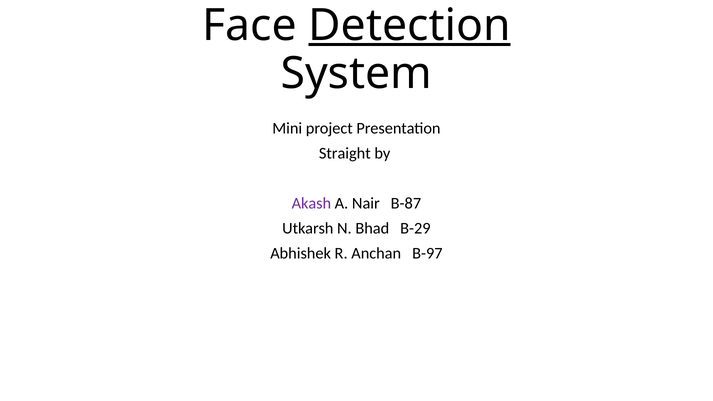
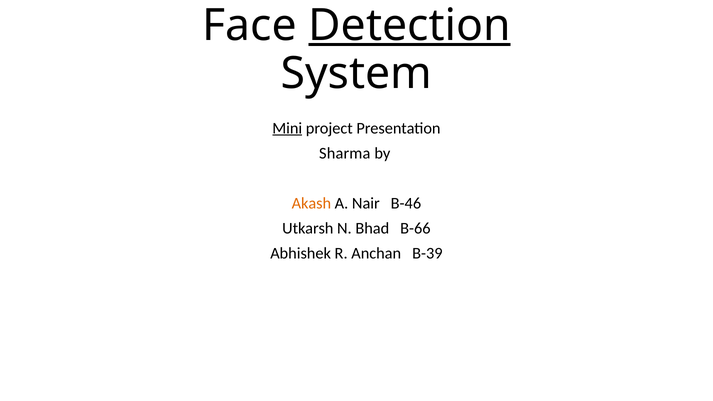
Mini underline: none -> present (287, 128)
Straight: Straight -> Sharma (345, 153)
Akash colour: purple -> orange (311, 203)
B-87: B-87 -> B-46 (406, 203)
B-29: B-29 -> B-66 (415, 228)
B-97: B-97 -> B-39 (427, 253)
